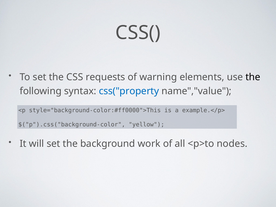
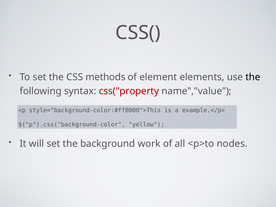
requests: requests -> methods (105, 77)
warning: warning -> element (158, 77)
css("property colour: blue -> red (129, 91)
